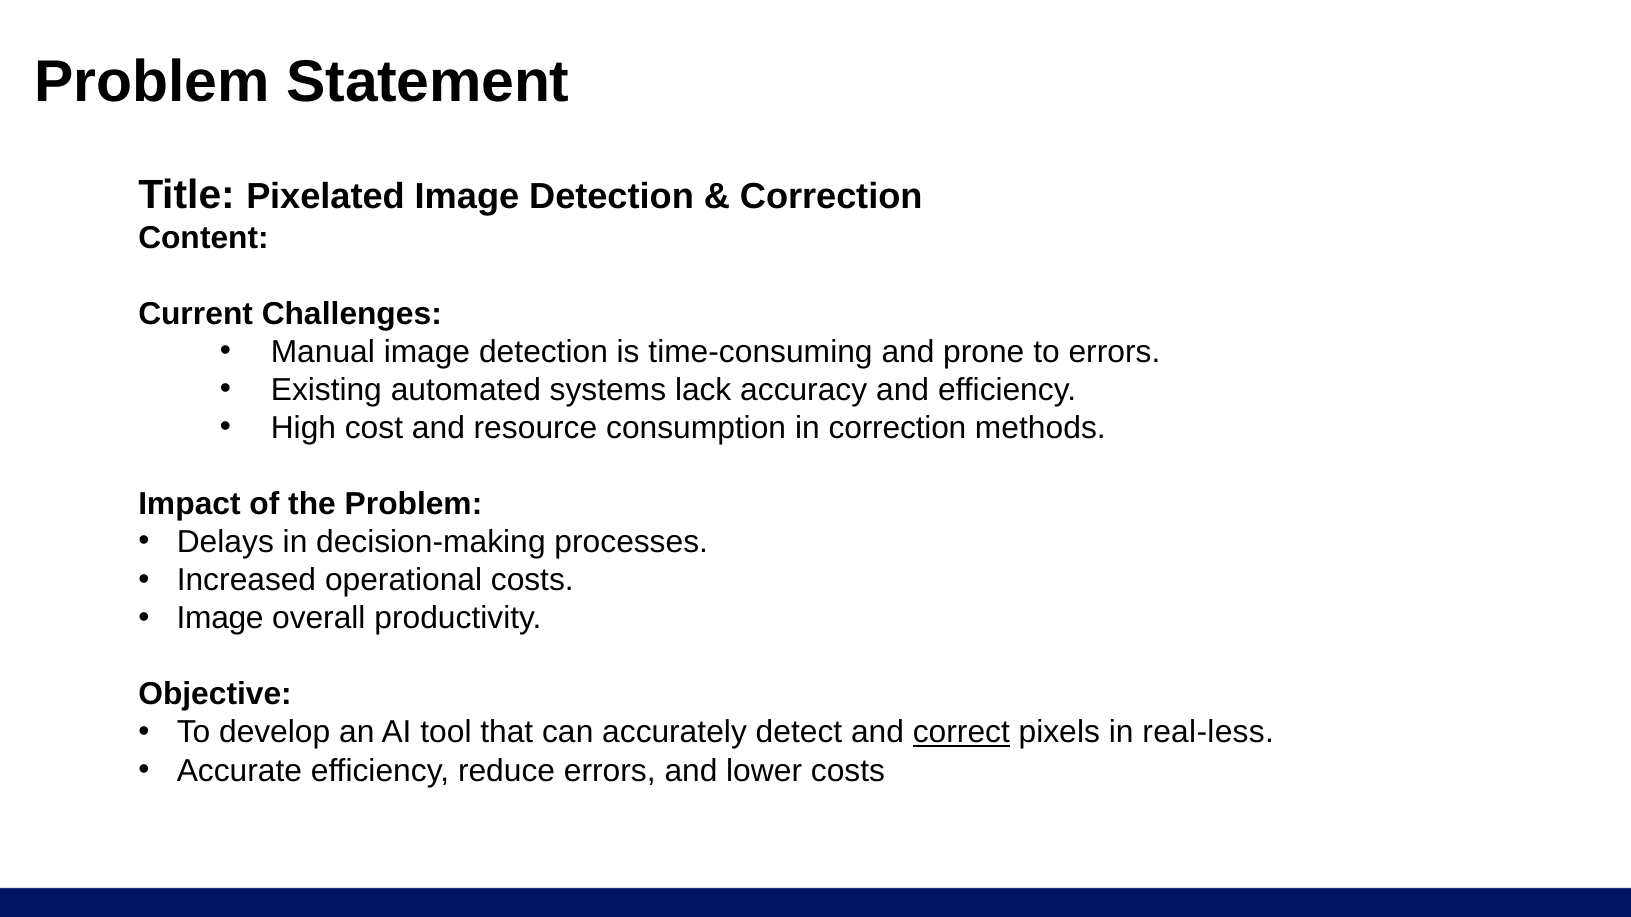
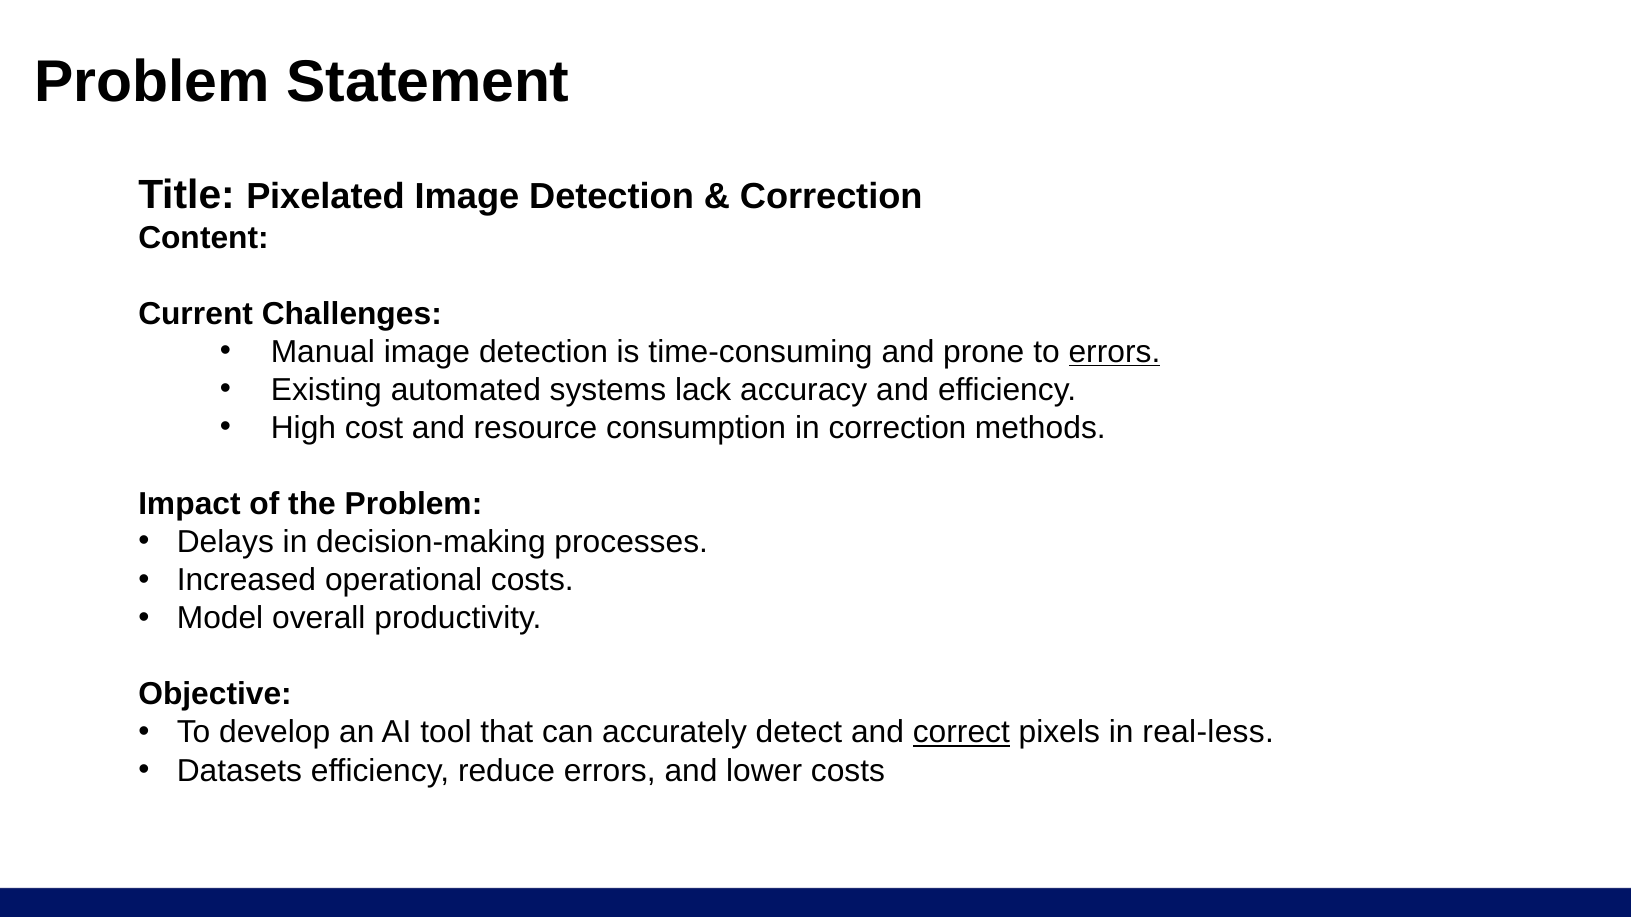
errors underline: none -> present (1114, 352)
Image: Image -> Model (220, 619)
Accurate: Accurate -> Datasets (239, 771)
